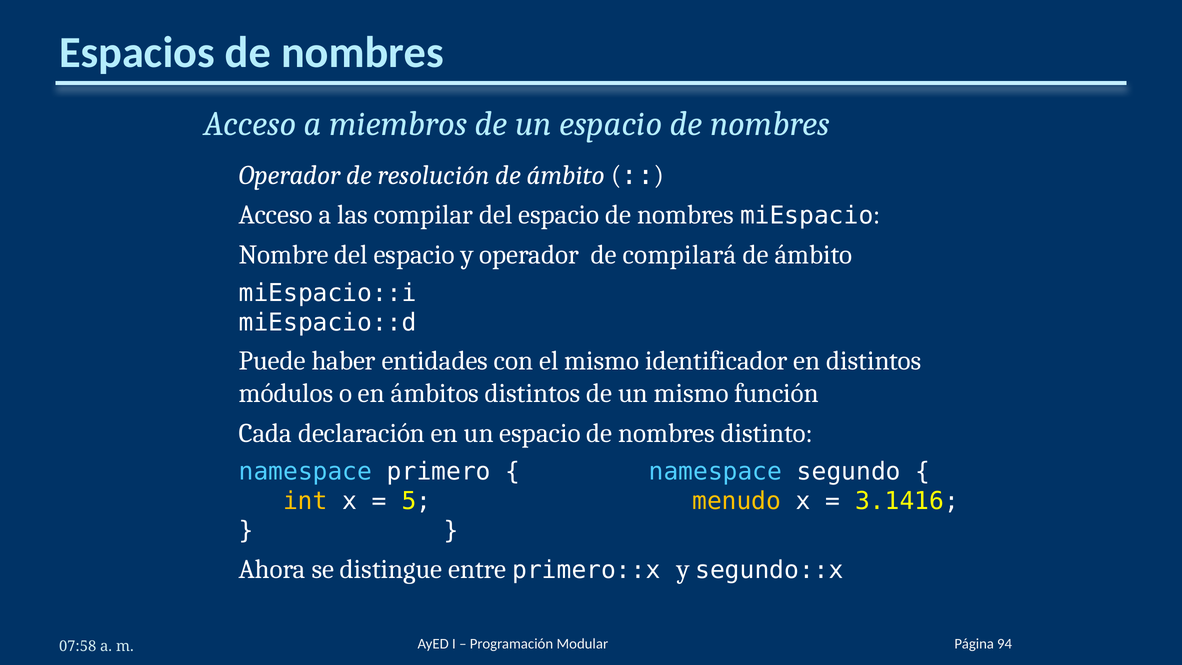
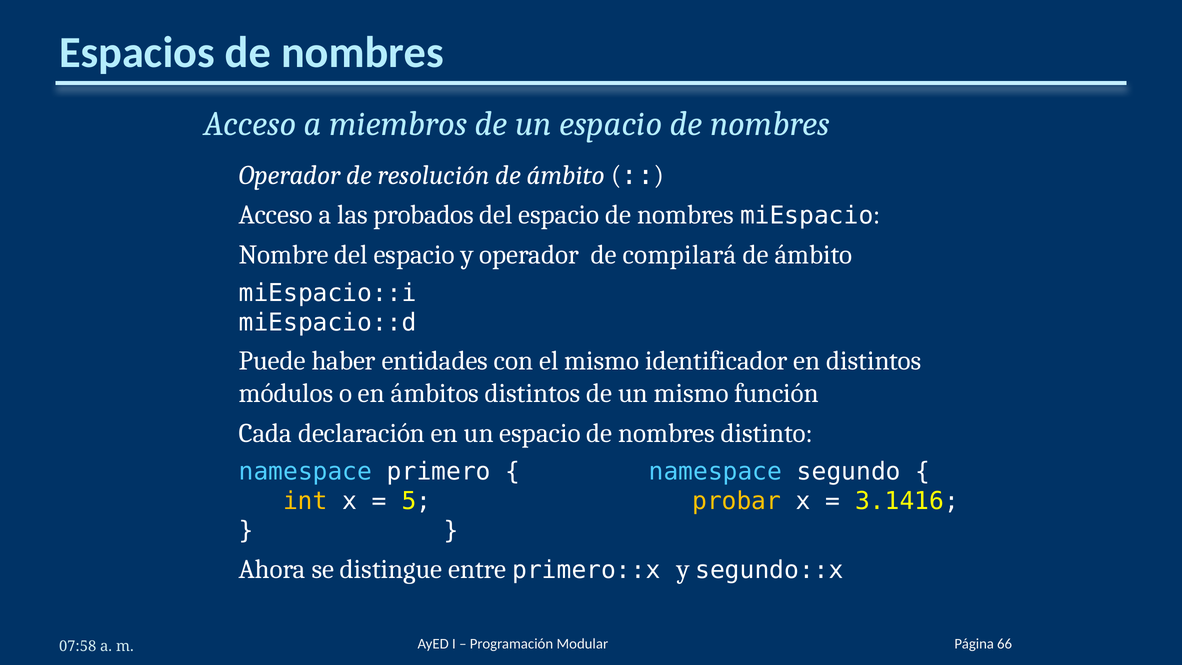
compilar: compilar -> probados (424, 215)
menudo: menudo -> probar (737, 501)
94: 94 -> 66 (1005, 644)
